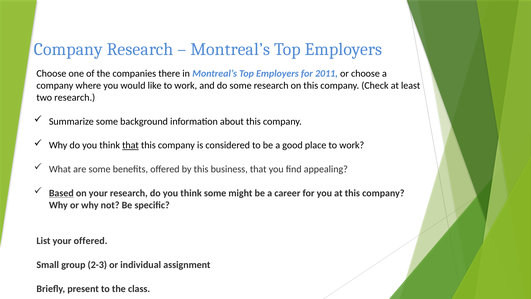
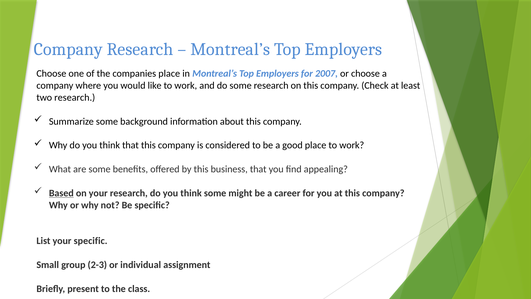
companies there: there -> place (169, 74)
2011: 2011 -> 2007 (326, 74)
that underline: present -> none (130, 145)
your offered: offered -> specific (91, 241)
